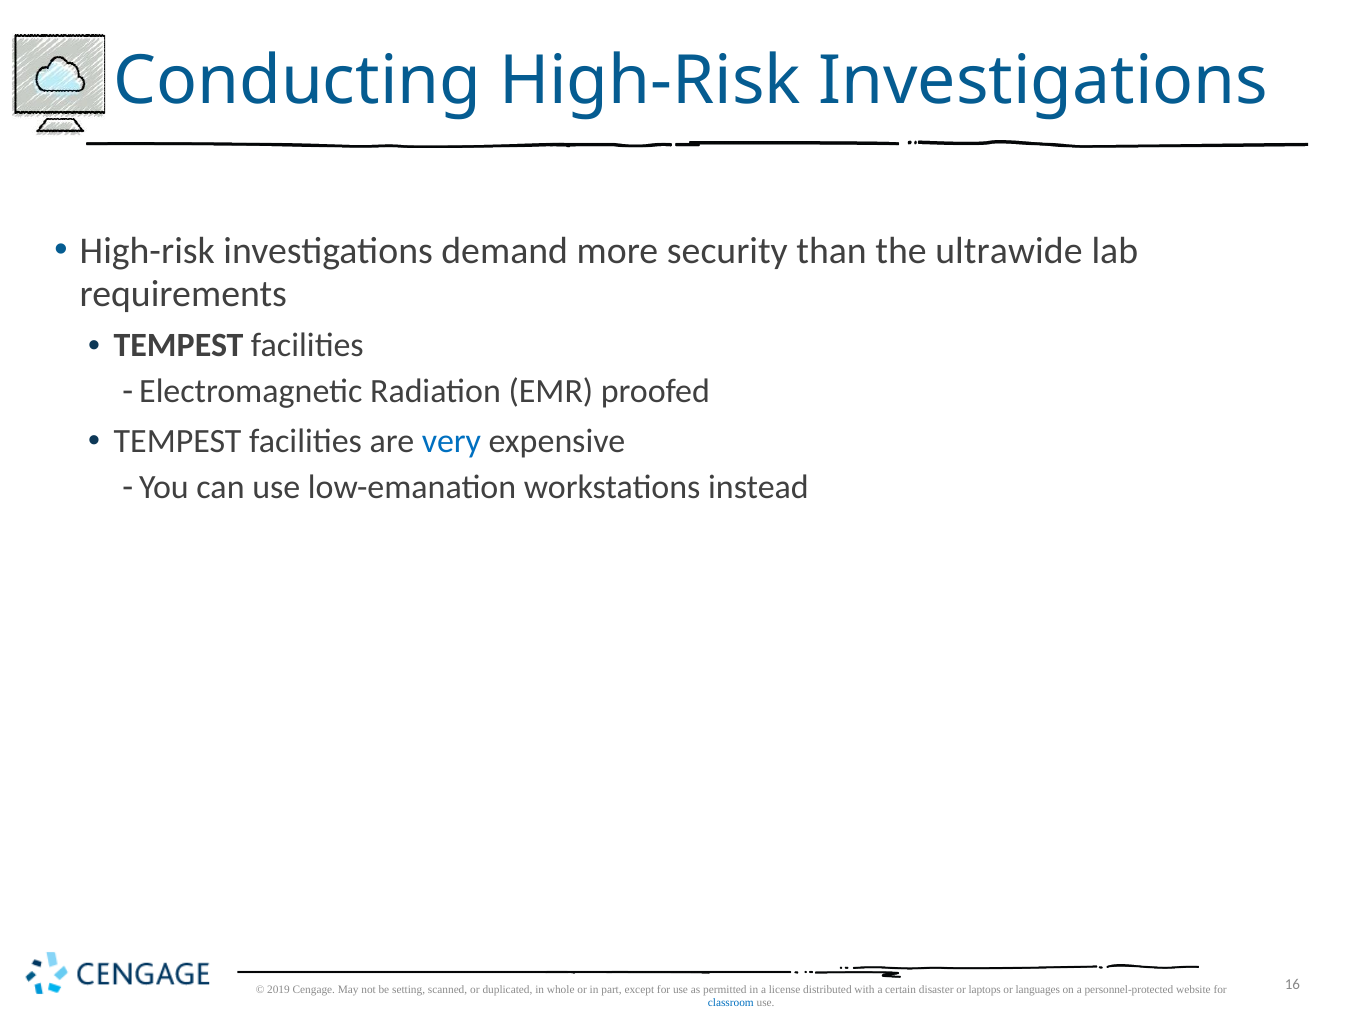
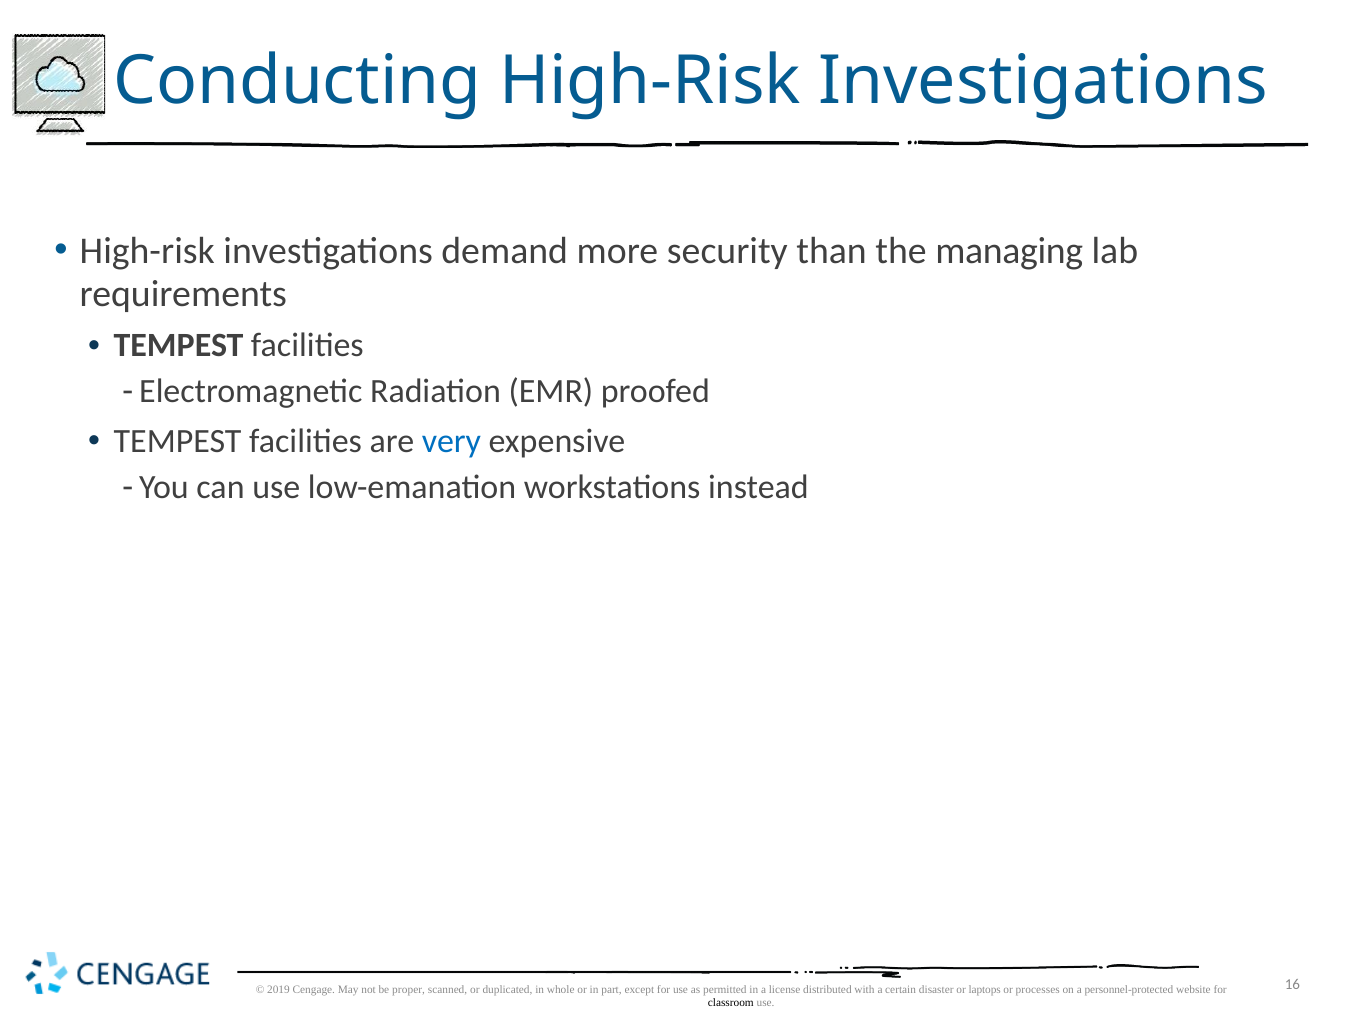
ultrawide: ultrawide -> managing (1009, 251)
setting: setting -> proper (409, 990)
languages: languages -> processes (1038, 990)
classroom colour: blue -> black (731, 1003)
